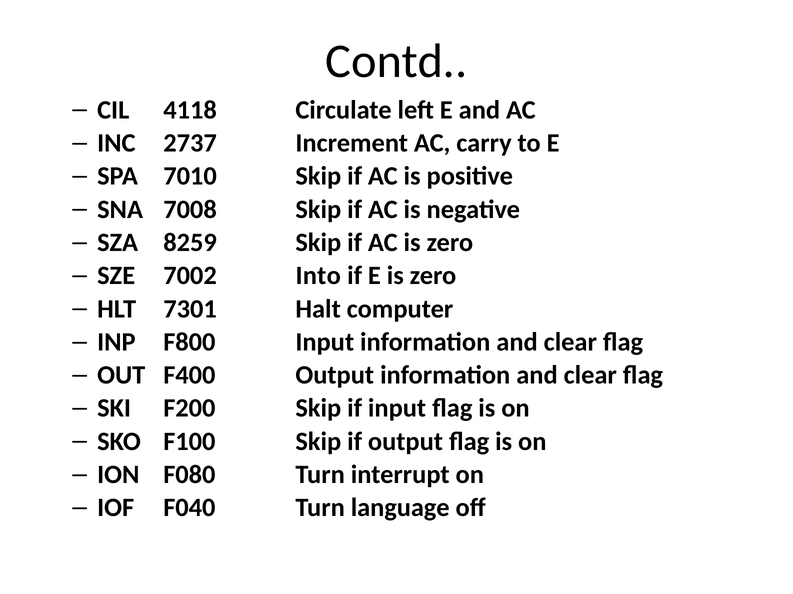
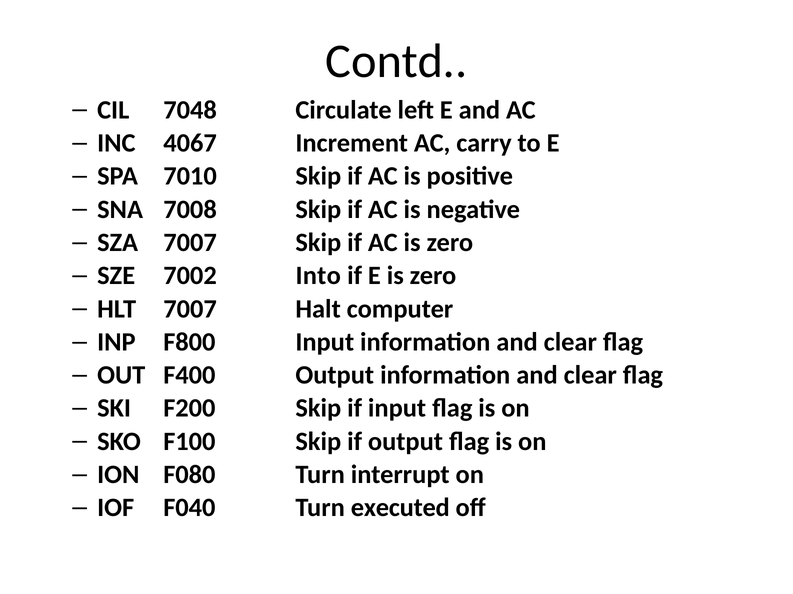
4118: 4118 -> 7048 (190, 110)
2737: 2737 -> 4067 (190, 143)
SZA 8259: 8259 -> 7007 (190, 243)
HLT 7301: 7301 -> 7007 (190, 309)
language: language -> executed (400, 508)
